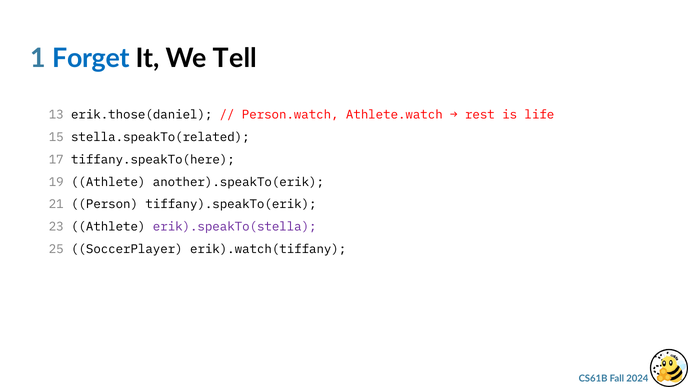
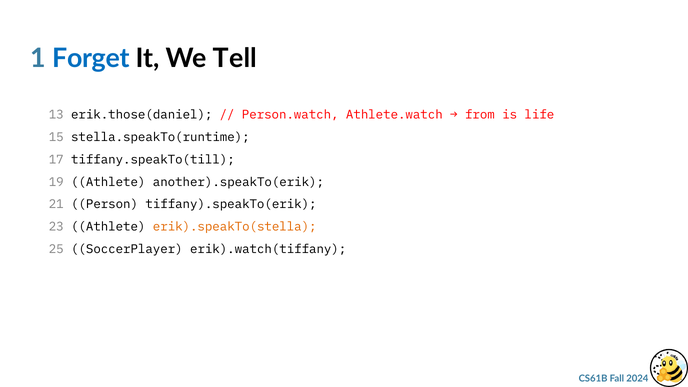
rest: rest -> from (480, 115)
stella.speakTo(related: stella.speakTo(related -> stella.speakTo(runtime (160, 137)
tiffany.speakTo(here: tiffany.speakTo(here -> tiffany.speakTo(till (153, 160)
erik).speakTo(stella colour: purple -> orange (235, 227)
